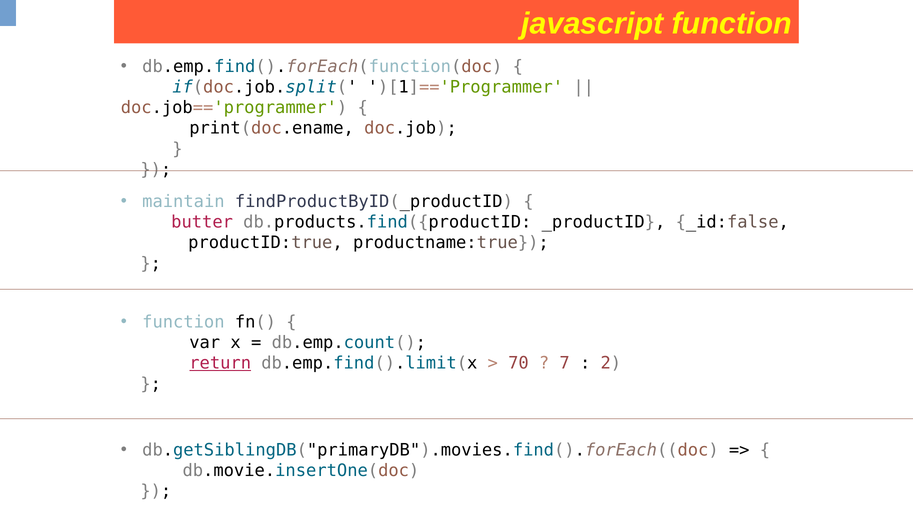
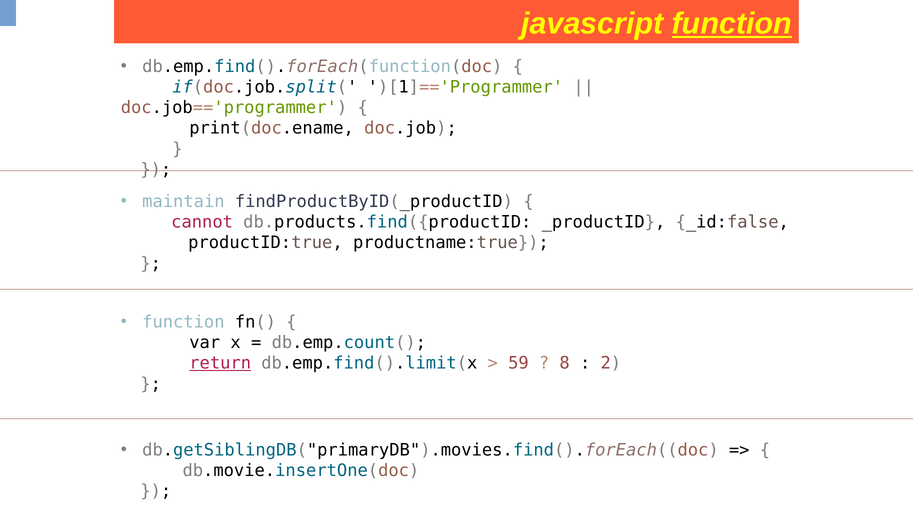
function underline: none -> present (732, 24)
butter: butter -> cannot (202, 222)
70: 70 -> 59 (518, 363)
7: 7 -> 8 (565, 363)
